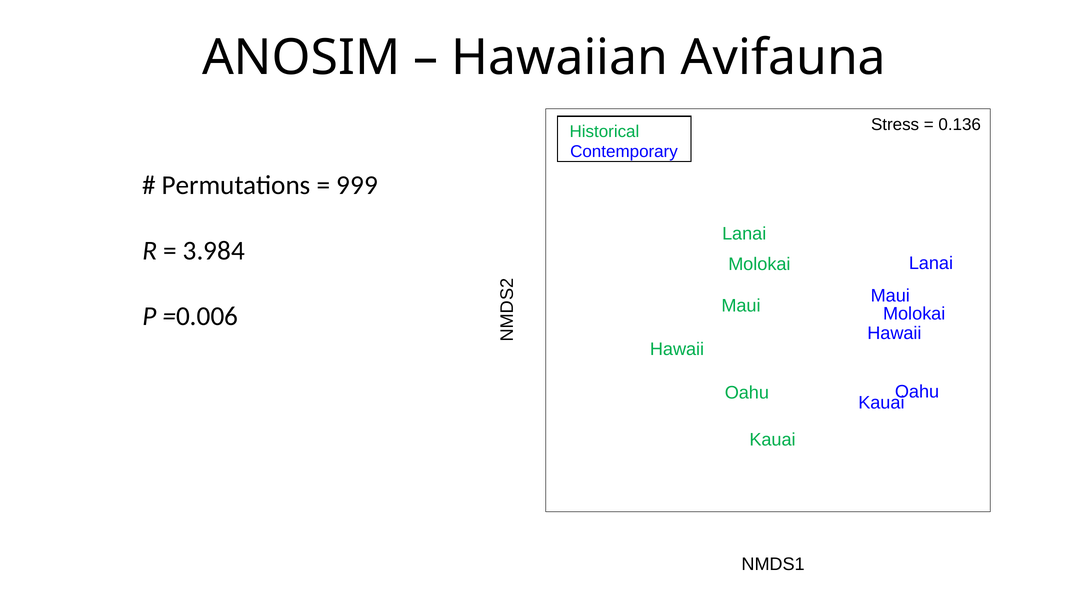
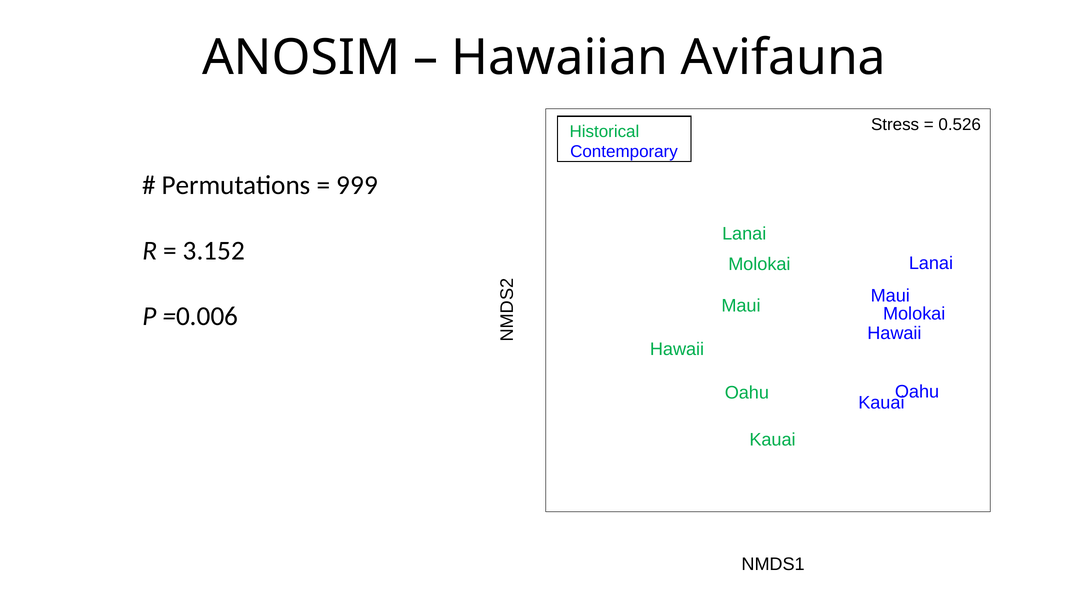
0.136: 0.136 -> 0.526 (960, 125)
3.984: 3.984 -> 3.152 (214, 251)
